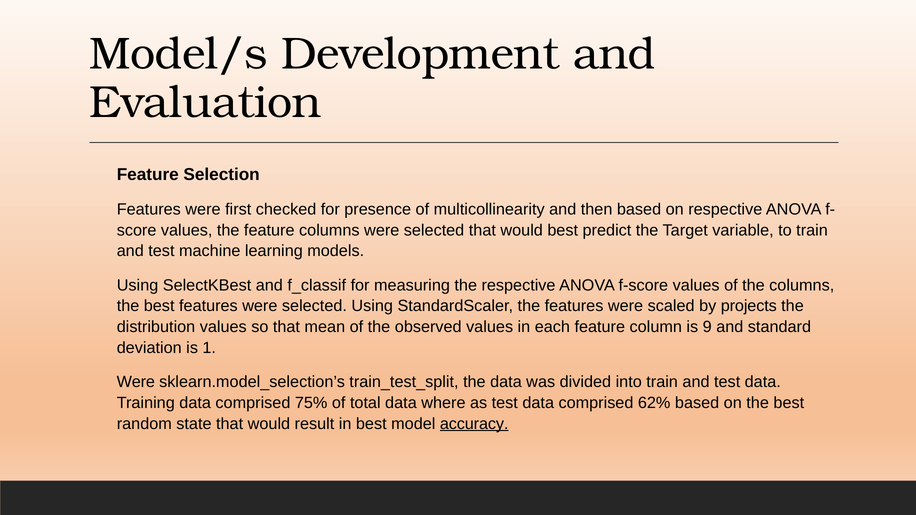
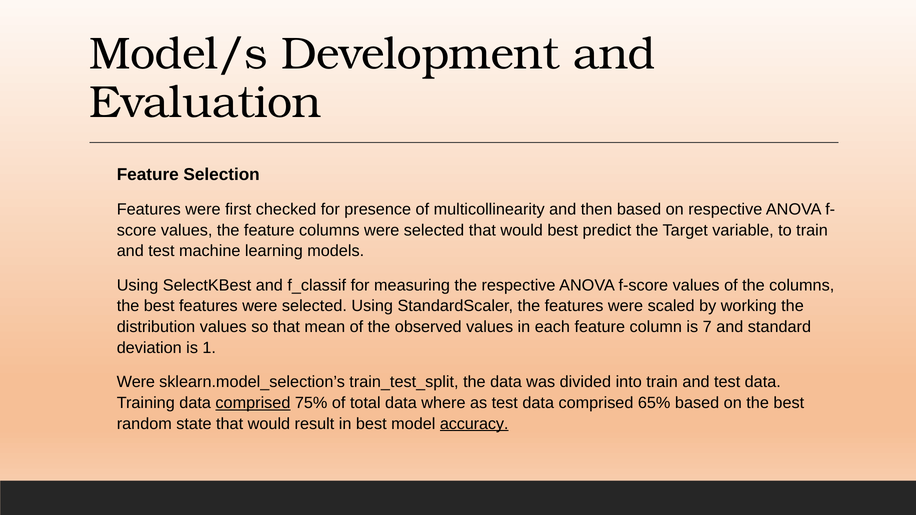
projects: projects -> working (749, 306)
9: 9 -> 7 (707, 327)
comprised underline: none -> present (253, 403)
62%: 62% -> 65% (654, 403)
